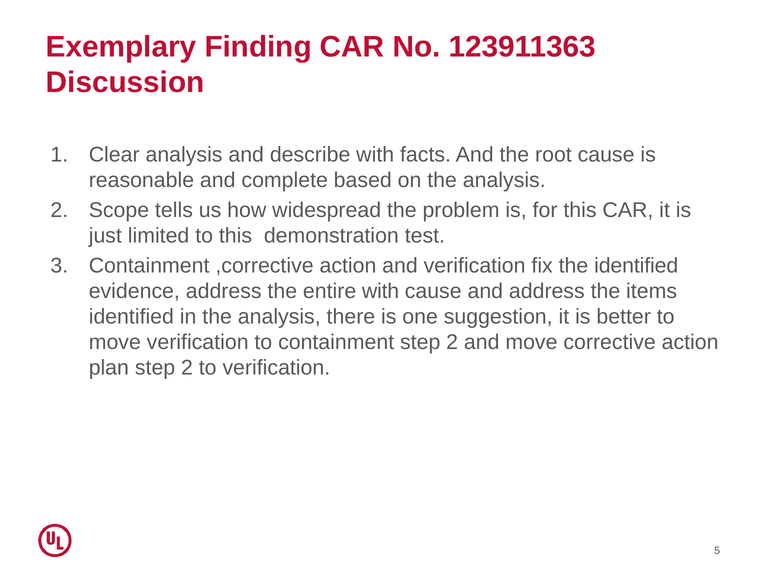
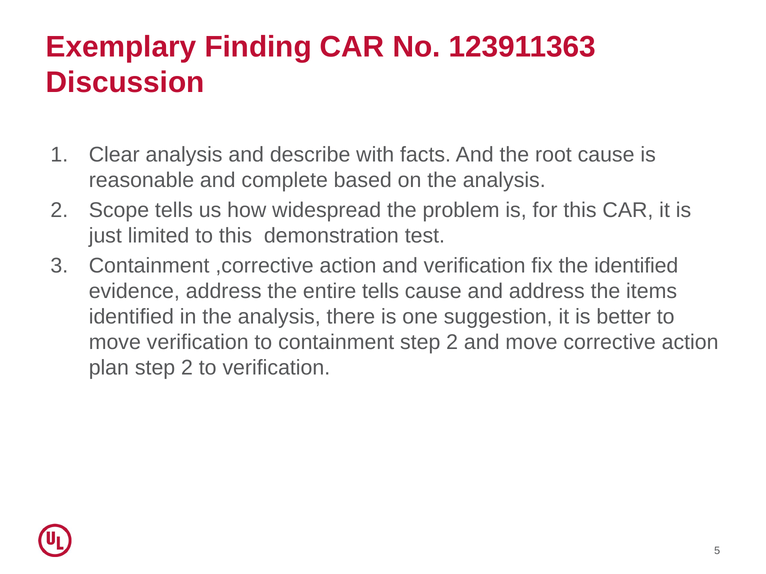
entire with: with -> tells (381, 291)
